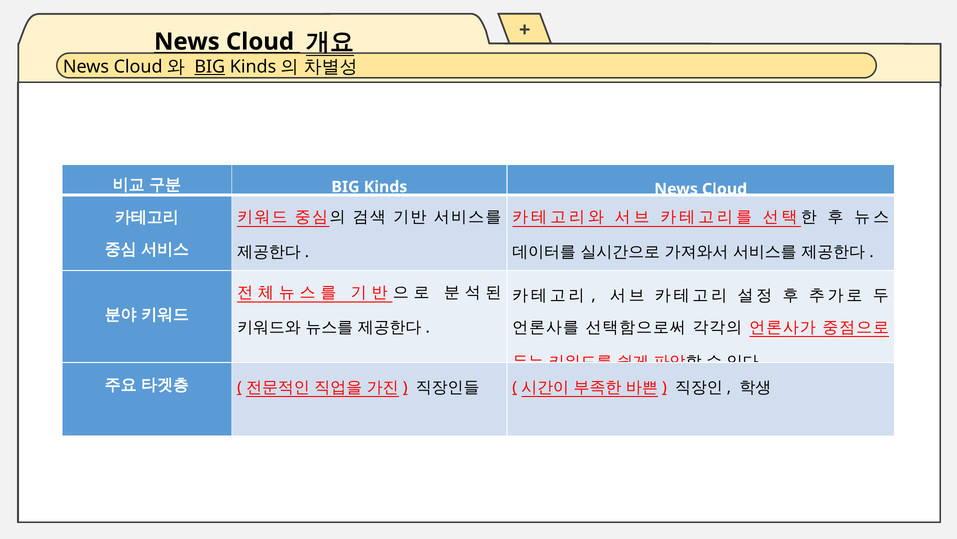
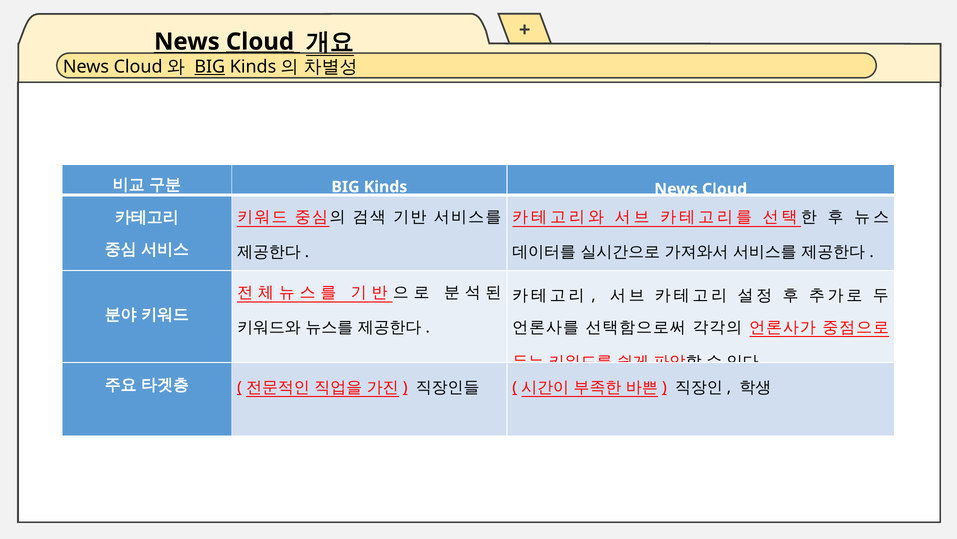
Cloud underline: none -> present (260, 42)
